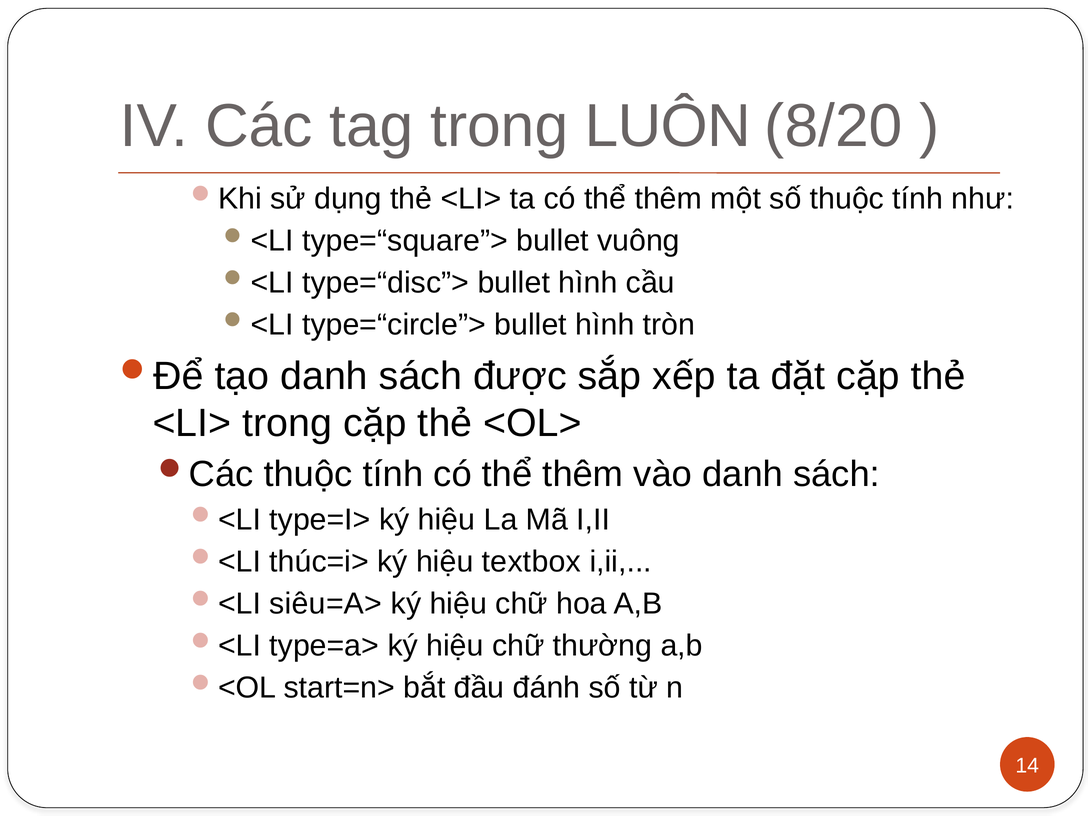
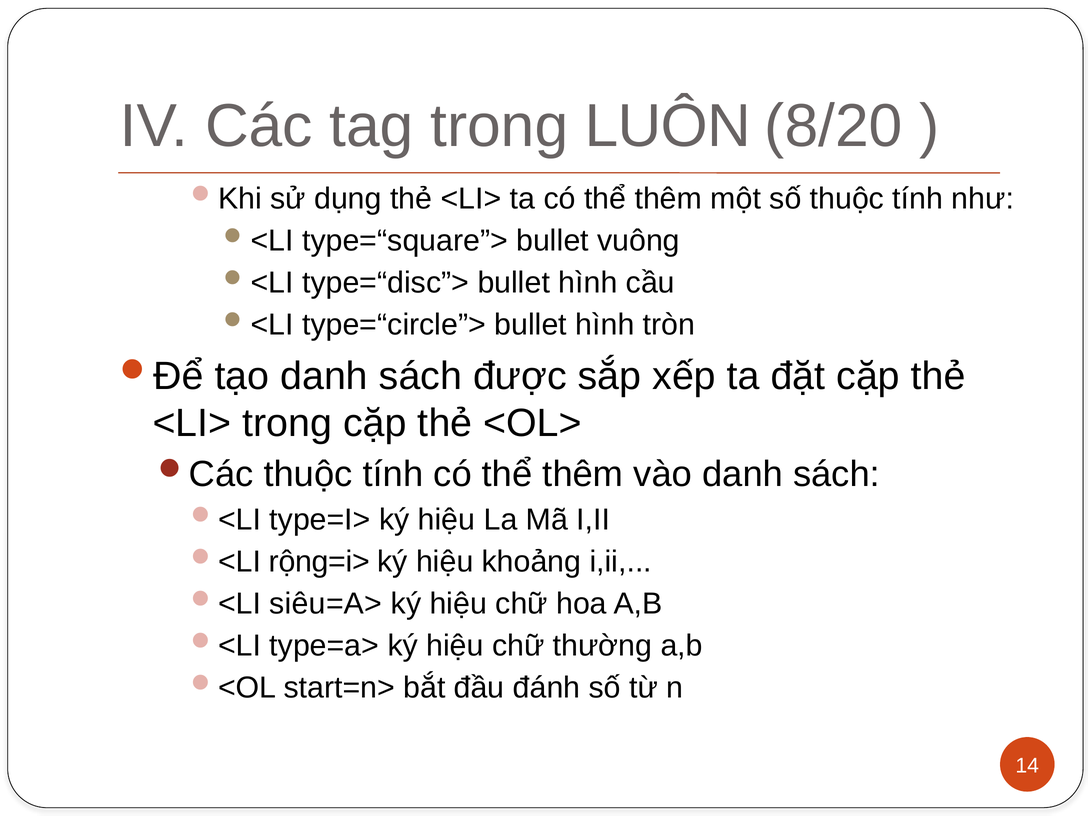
thúc=i>: thúc=i> -> rộng=i> (319, 561)
textbox: textbox -> khoảng (531, 561)
